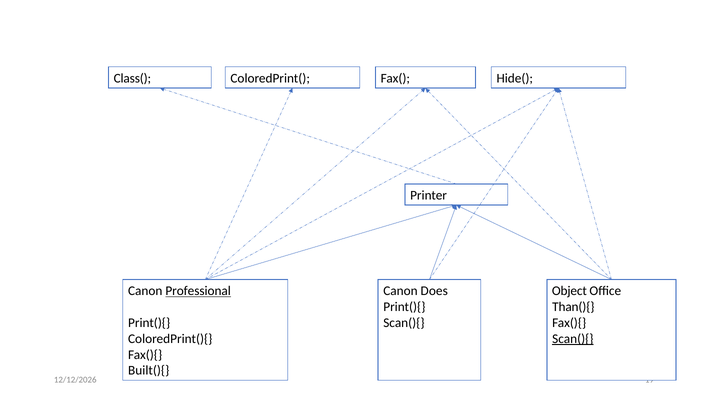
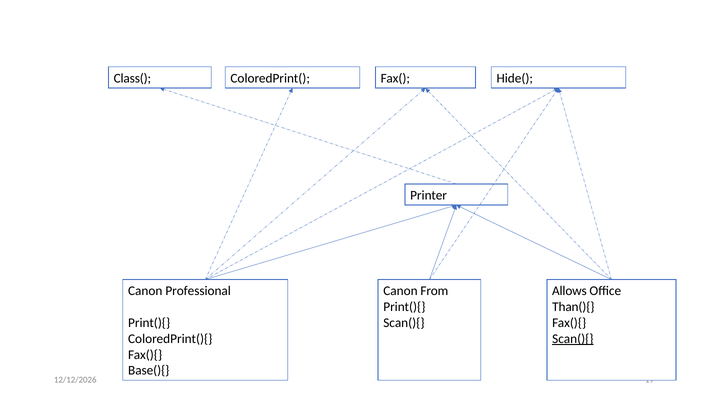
Professional underline: present -> none (198, 291)
Does: Does -> From (434, 291)
Object: Object -> Allows (569, 291)
Built(){: Built(){ -> Base(){ (149, 371)
